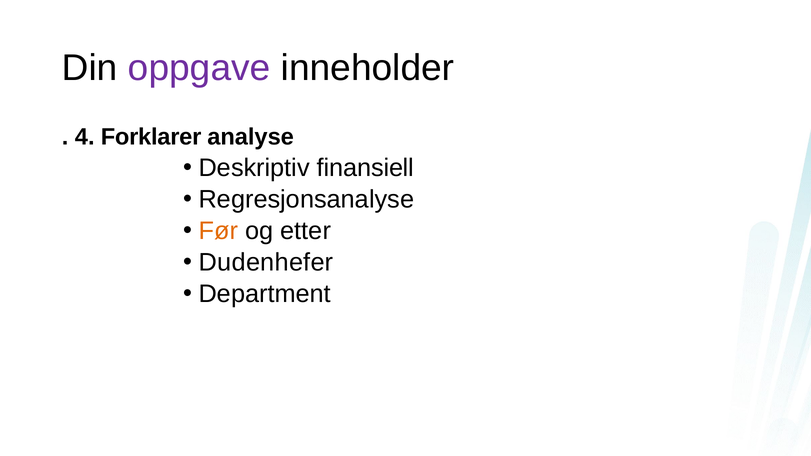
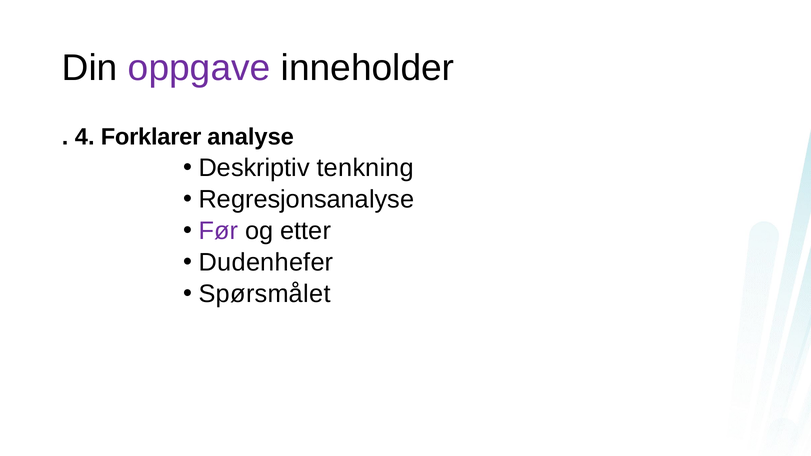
finansiell: finansiell -> tenkning (365, 168)
Før colour: orange -> purple (218, 231)
Department: Department -> Spørsmålet (265, 294)
